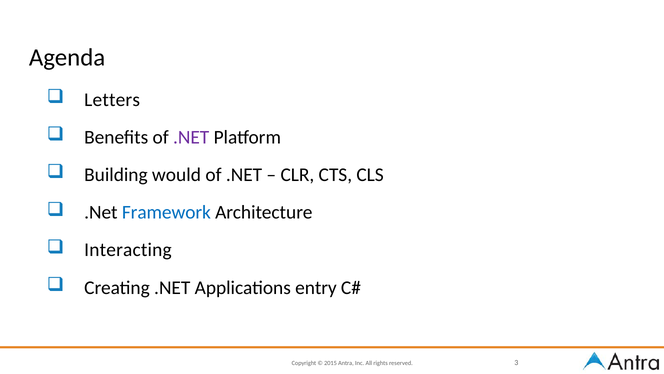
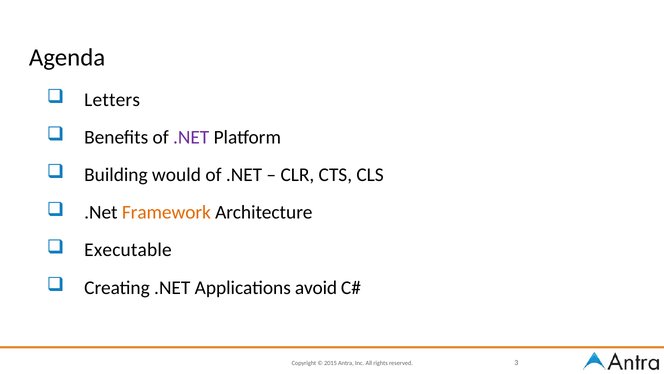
Framework colour: blue -> orange (166, 212)
Interacting: Interacting -> Executable (128, 250)
entry: entry -> avoid (316, 287)
